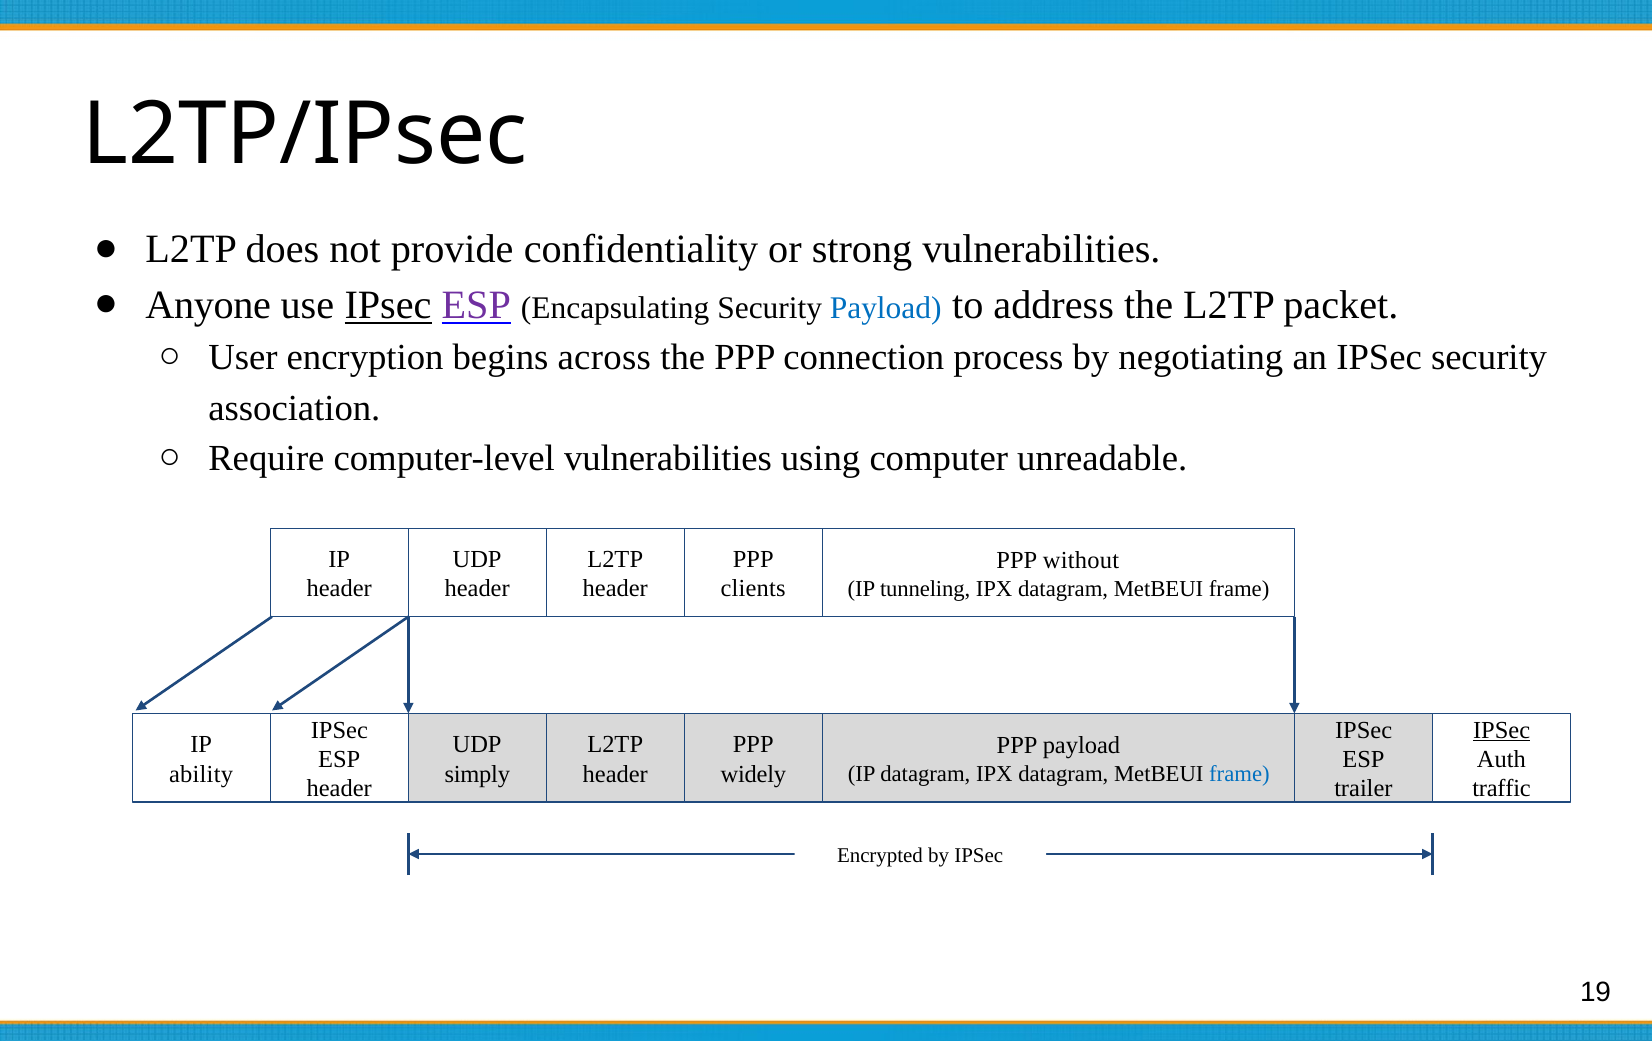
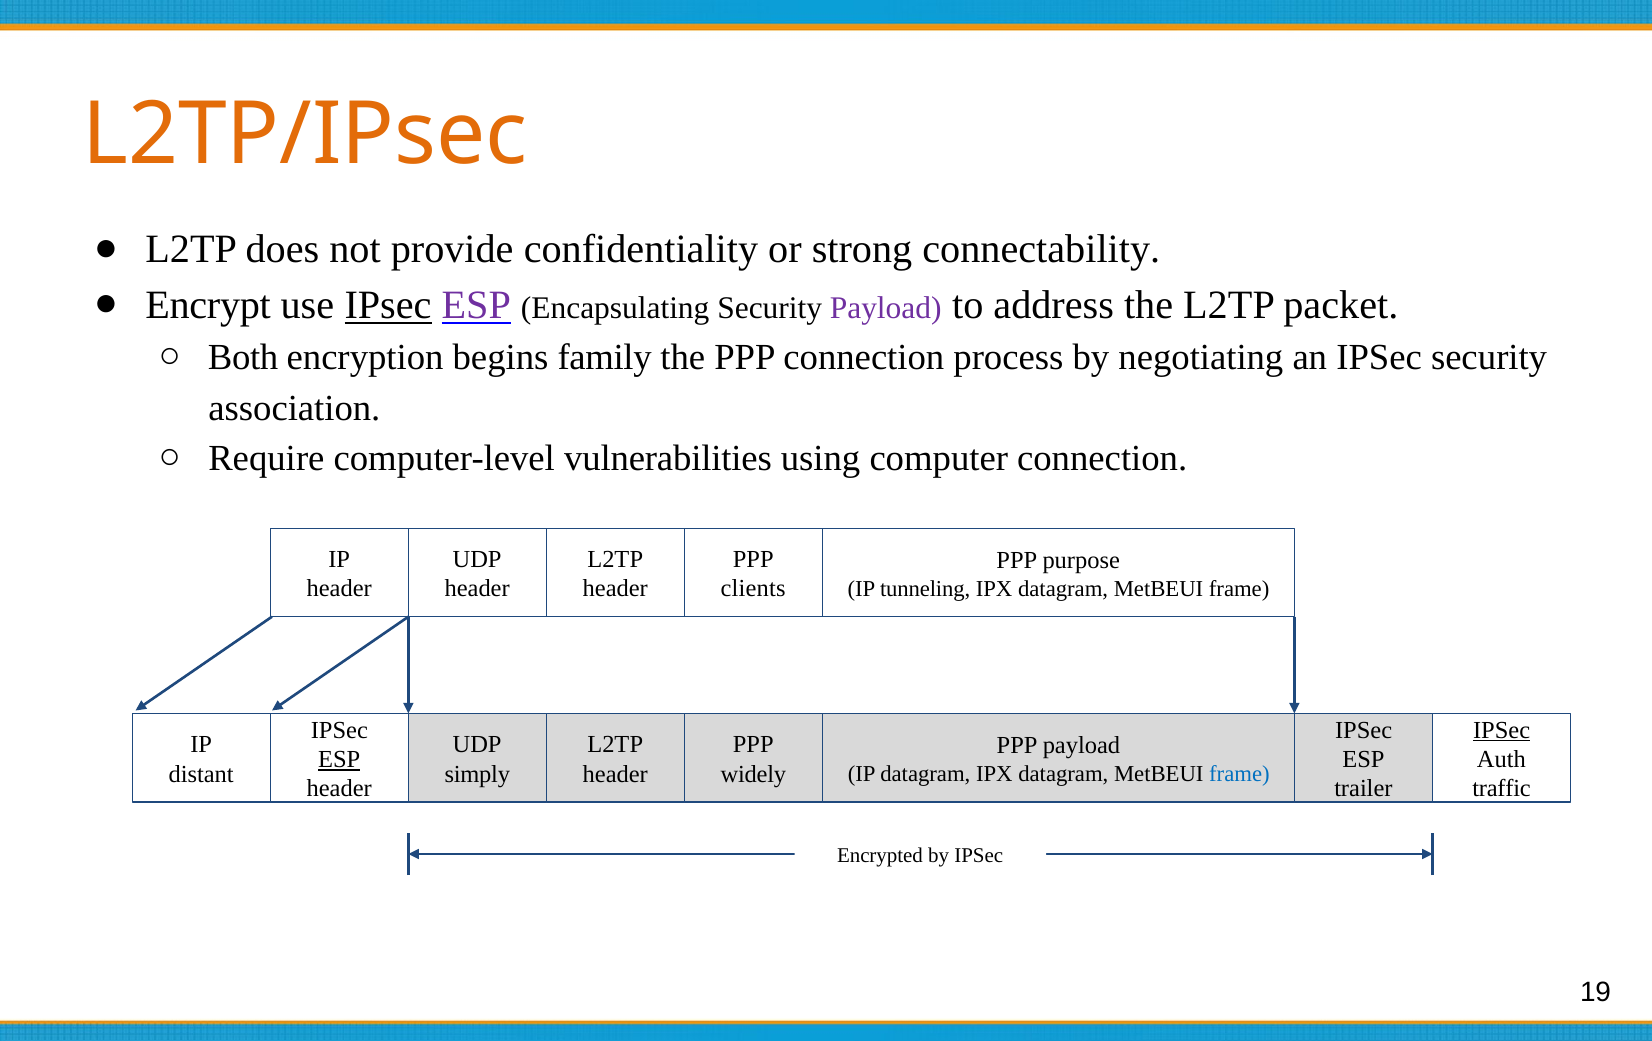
L2TP/IPsec colour: black -> orange (305, 134)
strong vulnerabilities: vulnerabilities -> connectability (1041, 249)
Anyone: Anyone -> Encrypt (208, 305)
Payload colour: blue -> purple (886, 308)
User: User -> Both (243, 357)
across: across -> family (605, 357)
computer unreadable: unreadable -> connection (1102, 459)
without: without -> purpose (1081, 560)
ESP underline: none -> present (339, 759)
ability: ability -> distant (201, 774)
